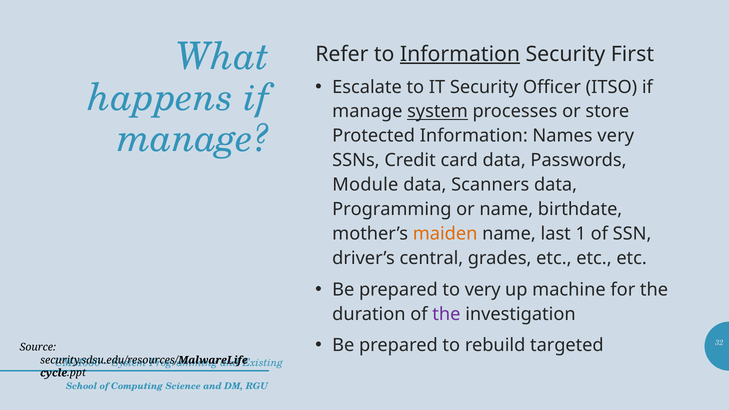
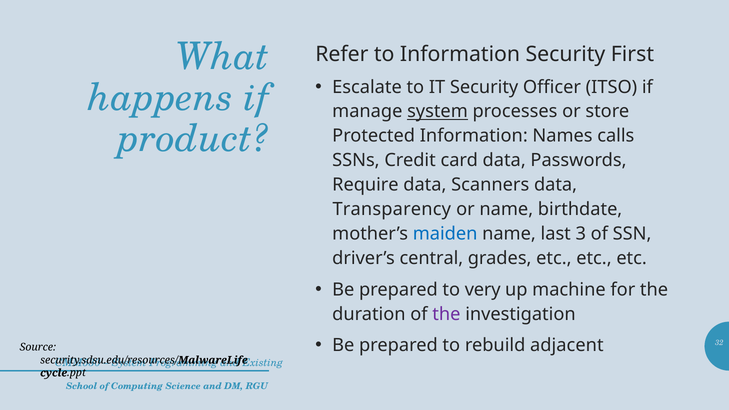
Information underline: present -> none (460, 54)
manage: manage -> product (193, 138)
Names very: very -> calls (616, 136)
Module: Module -> Require (365, 185)
Programming: Programming -> Transparency (392, 209)
maiden colour: orange -> blue (445, 234)
1: 1 -> 3 (581, 234)
targeted: targeted -> adjacent (567, 345)
